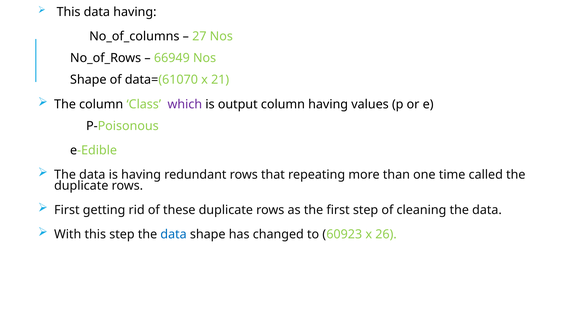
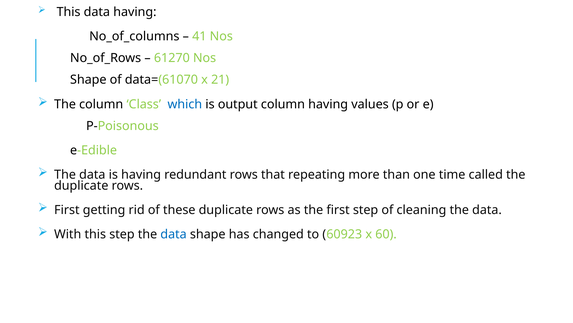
27: 27 -> 41 (199, 36)
66949: 66949 -> 61270 (172, 58)
which colour: purple -> blue (185, 104)
26: 26 -> 60 (386, 234)
